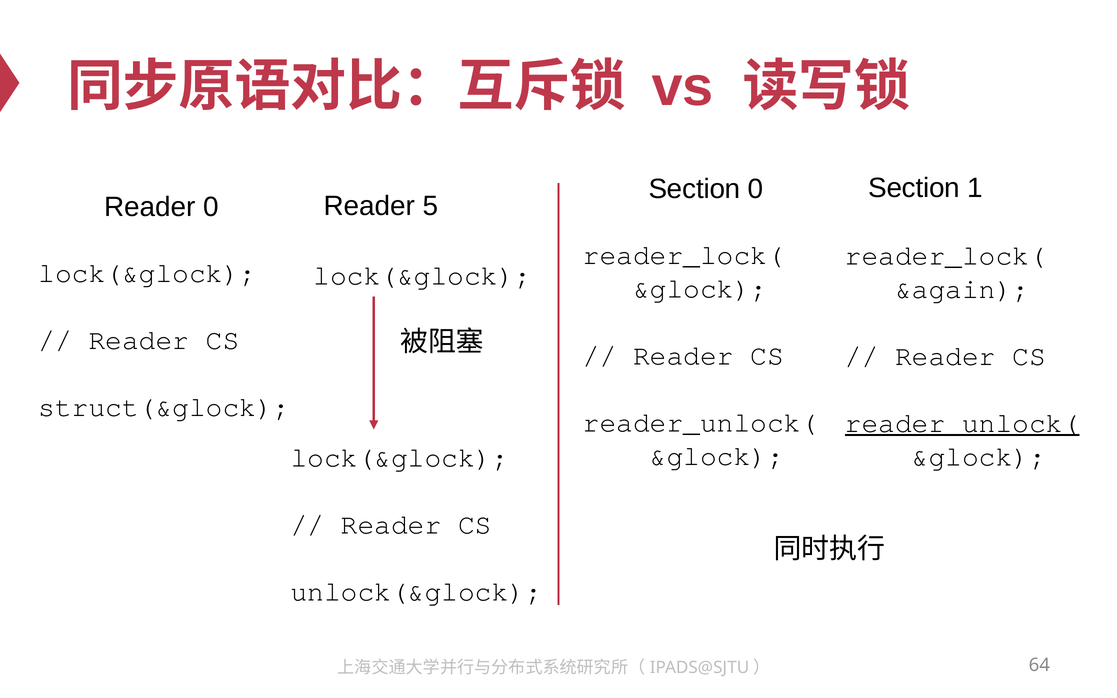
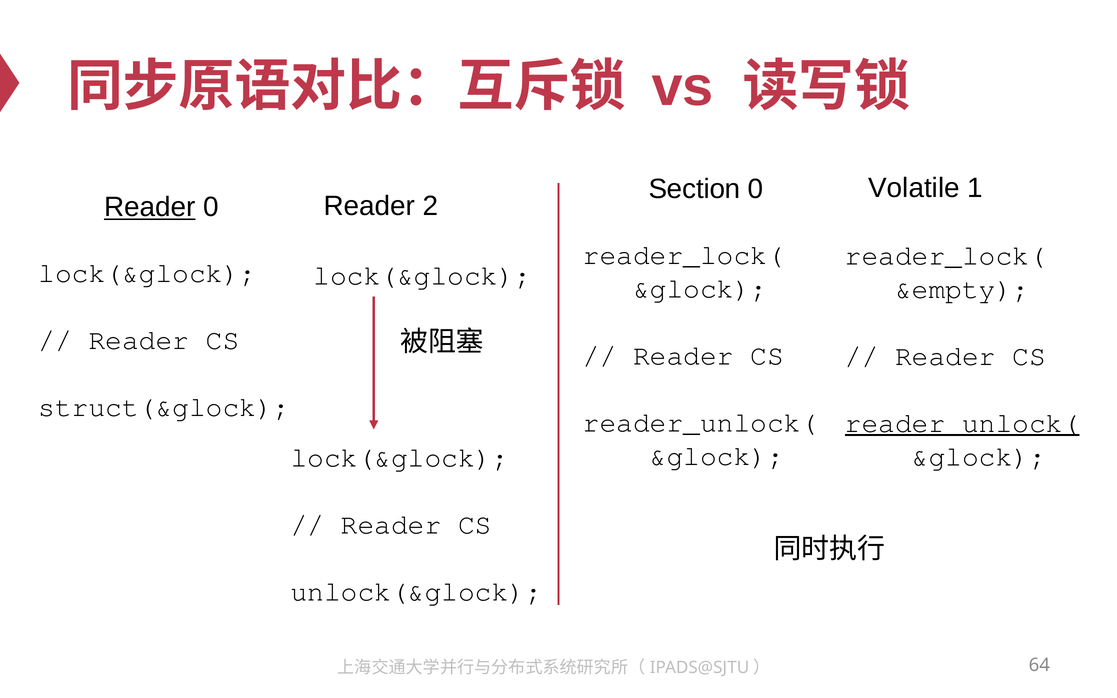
0 Section: Section -> Volatile (914, 188)
Reader underline: none -> present (150, 207)
5: 5 -> 2 (431, 206)
&again: &again -> &empty (962, 289)
